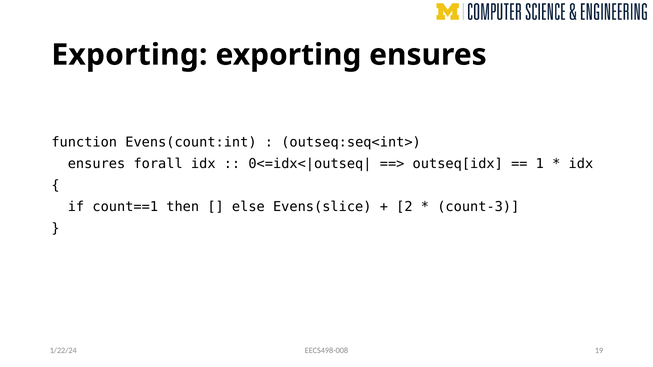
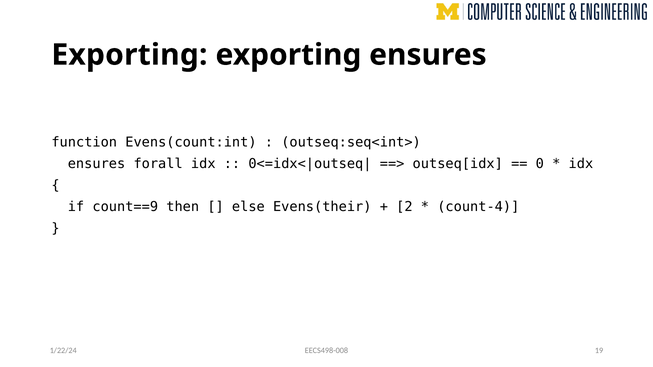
1: 1 -> 0 (540, 164)
count==1: count==1 -> count==9 (125, 207)
Evens(slice: Evens(slice -> Evens(their (322, 207)
count-3: count-3 -> count-4 (478, 207)
